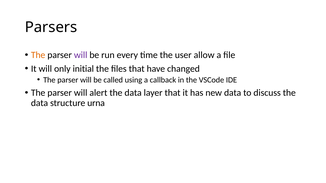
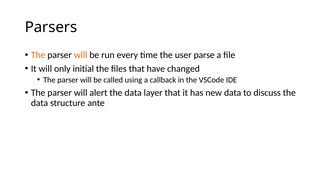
will colour: purple -> orange (81, 55)
allow: allow -> parse (204, 55)
urna: urna -> ante (96, 103)
